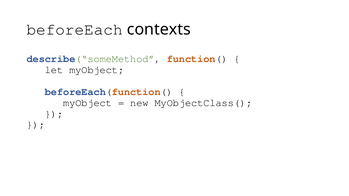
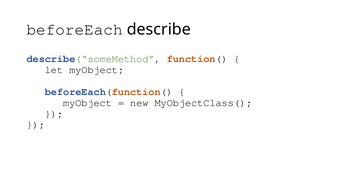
contexts: contexts -> describe (159, 29)
